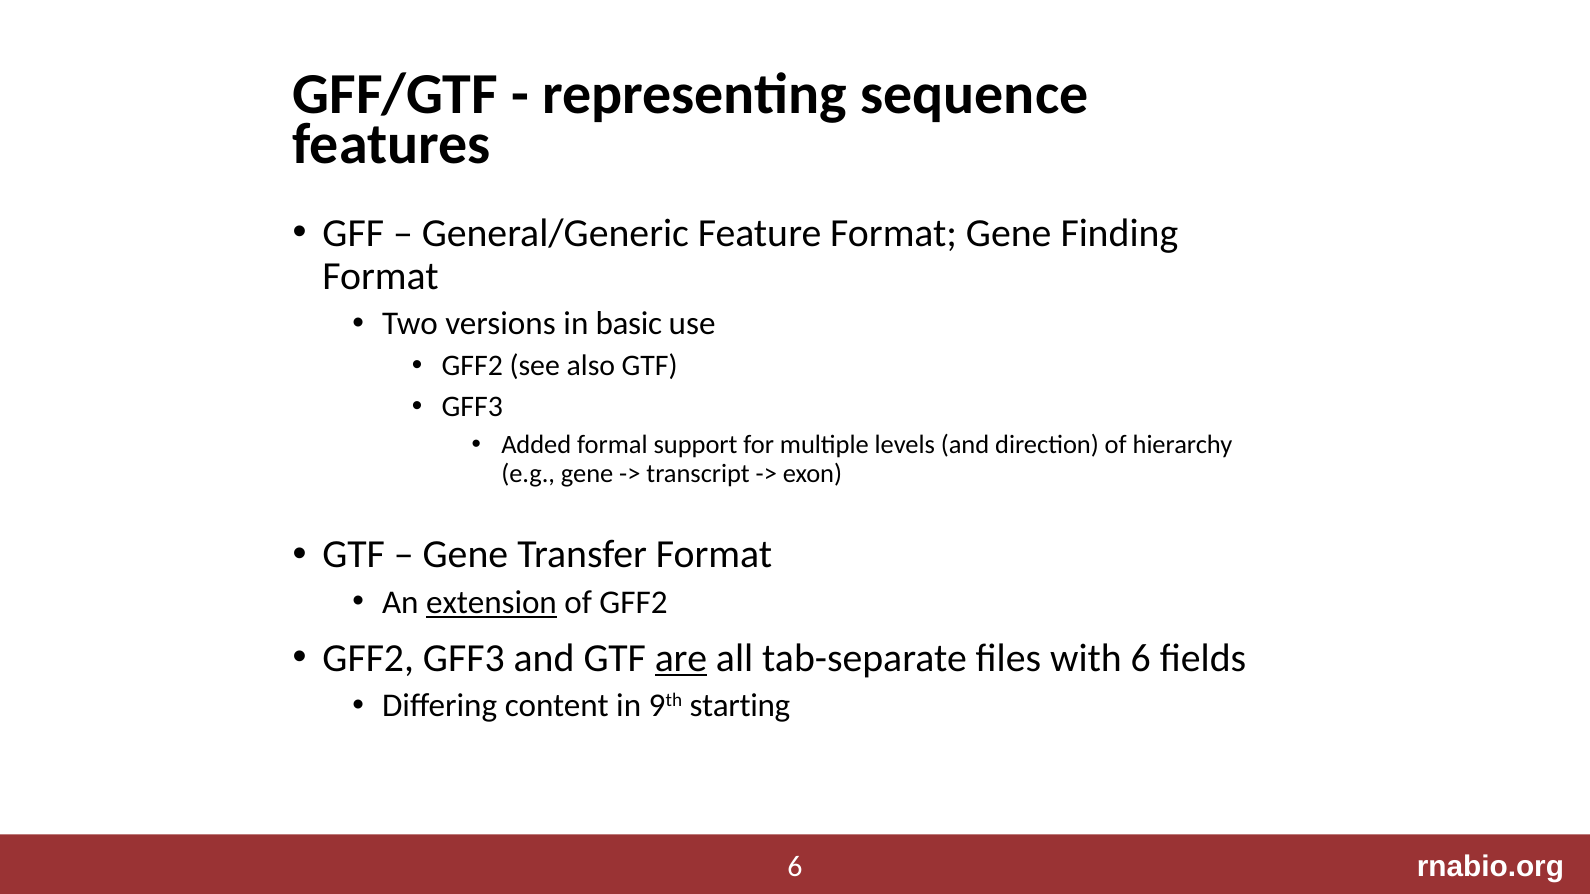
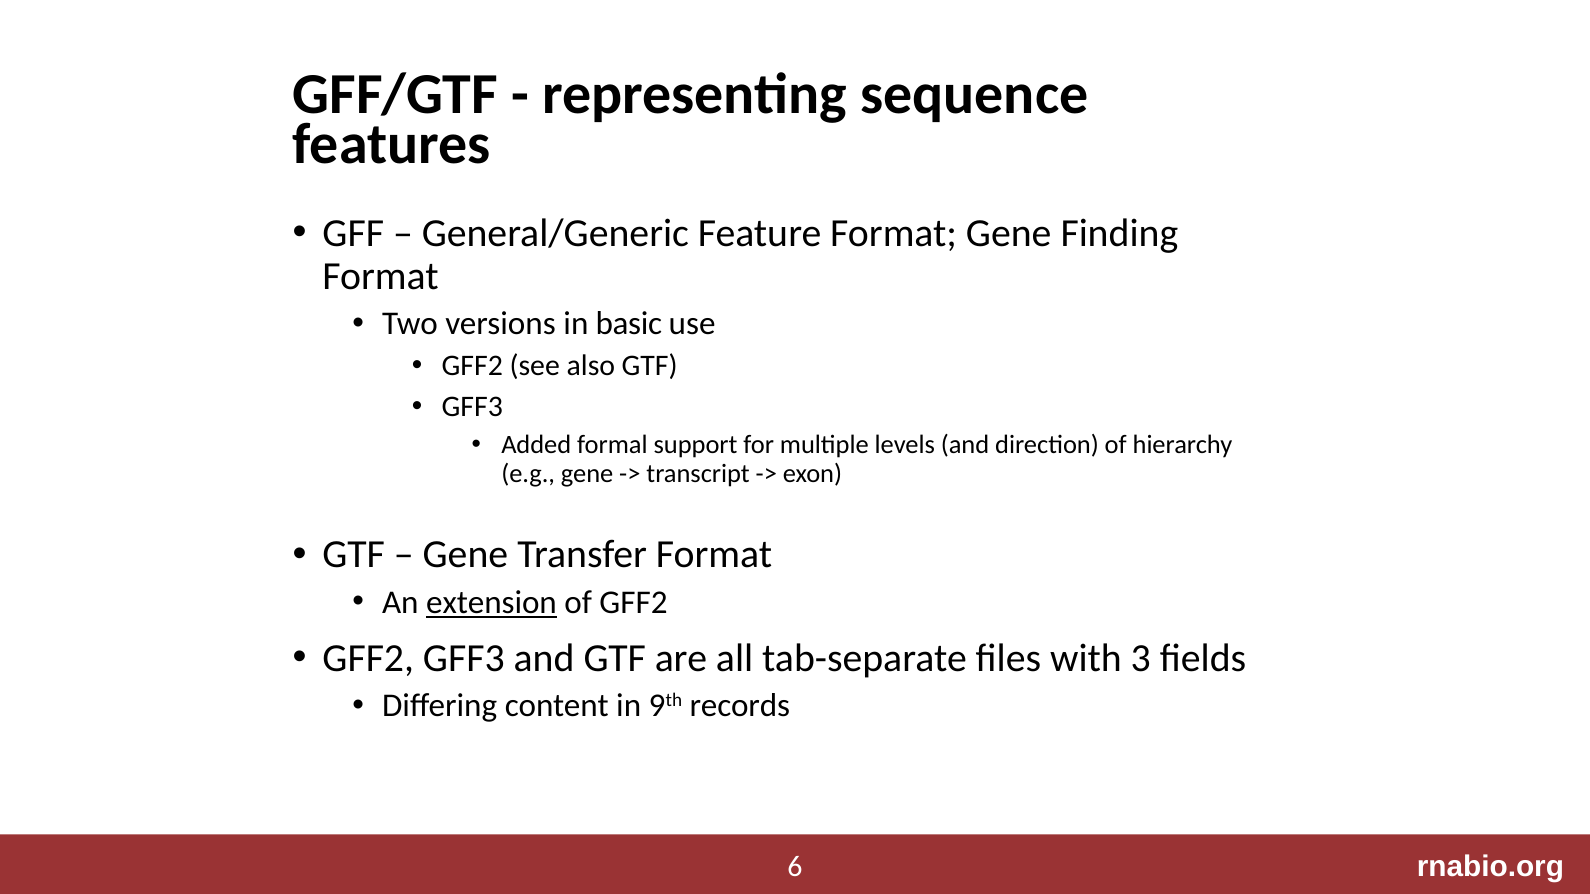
are underline: present -> none (681, 658)
with 6: 6 -> 3 (1141, 658)
starting: starting -> records (740, 706)
